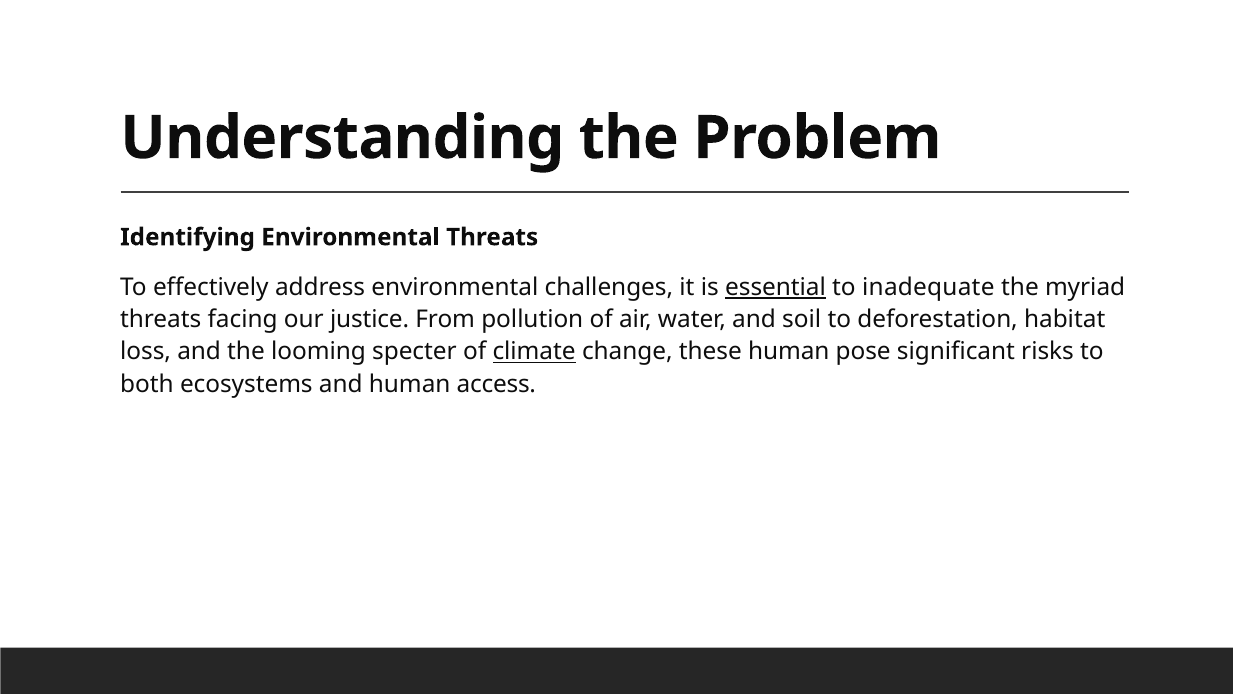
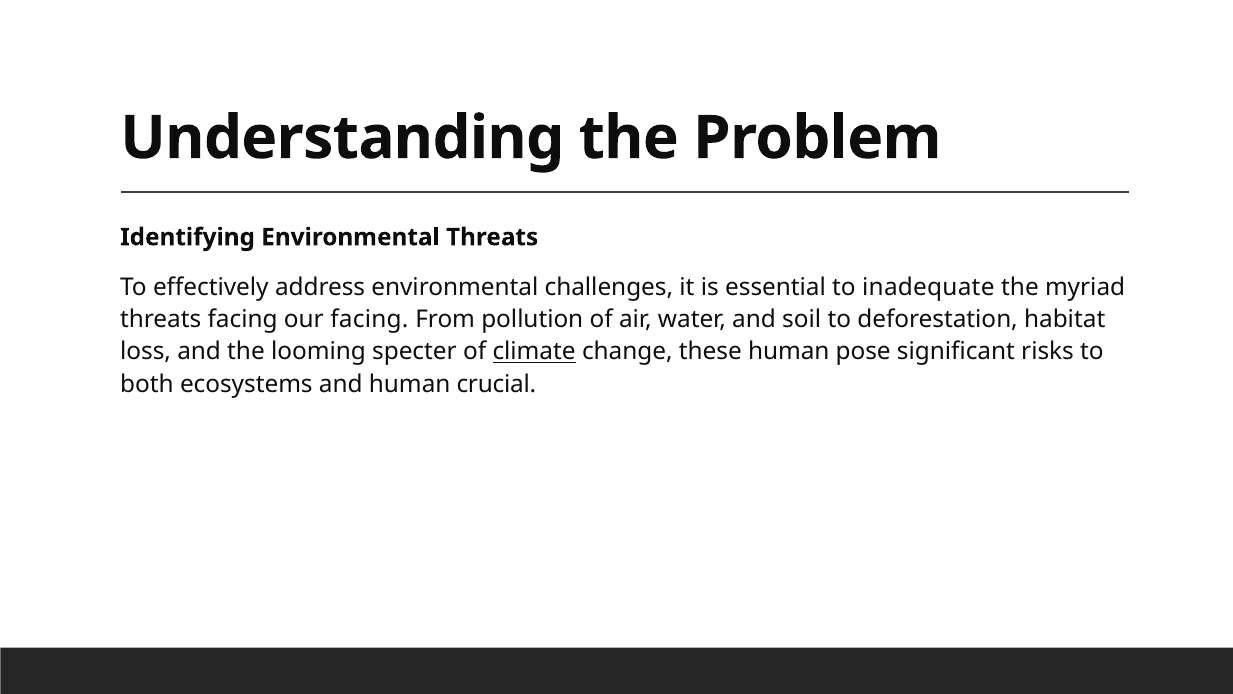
essential underline: present -> none (776, 287)
our justice: justice -> facing (369, 319)
access: access -> crucial (496, 384)
